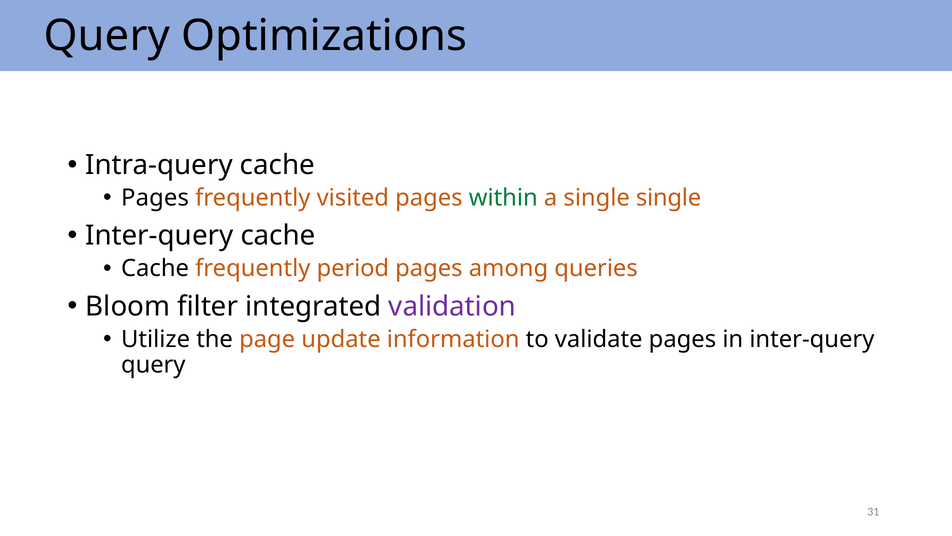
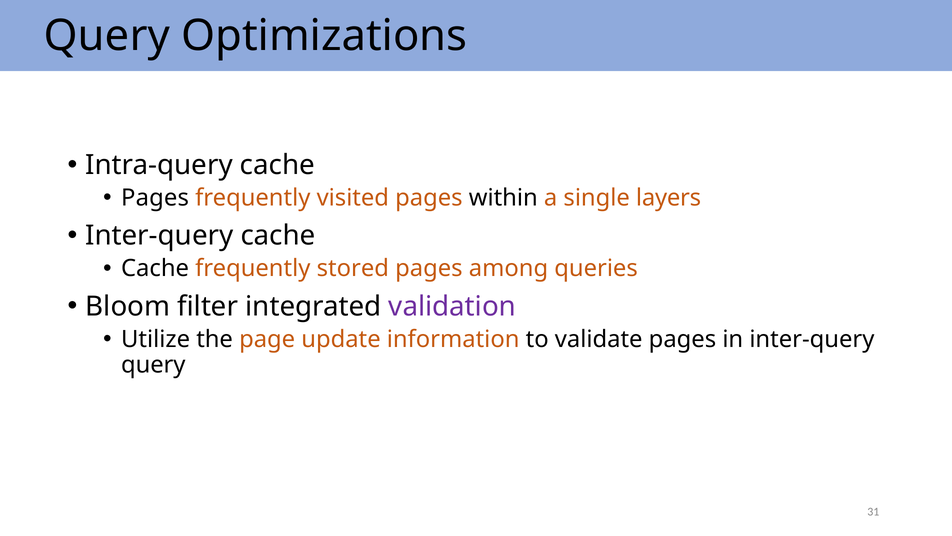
within colour: green -> black (503, 198)
single single: single -> layers (669, 198)
period: period -> stored (353, 268)
